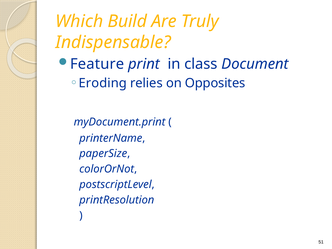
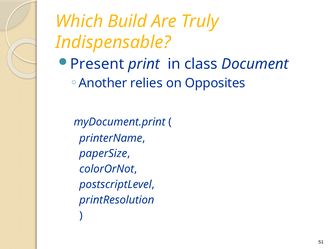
Feature: Feature -> Present (97, 64)
Eroding: Eroding -> Another (103, 83)
